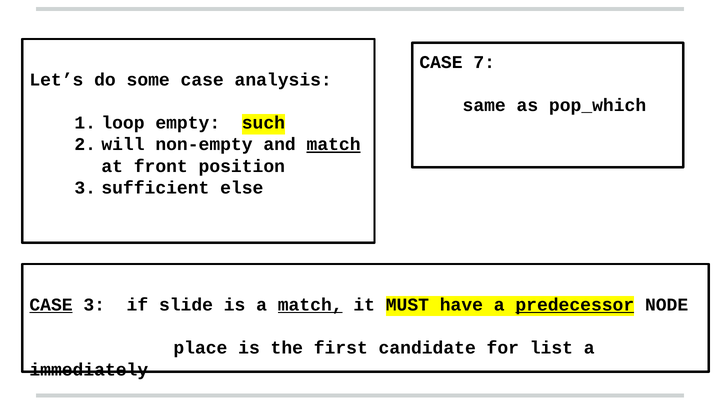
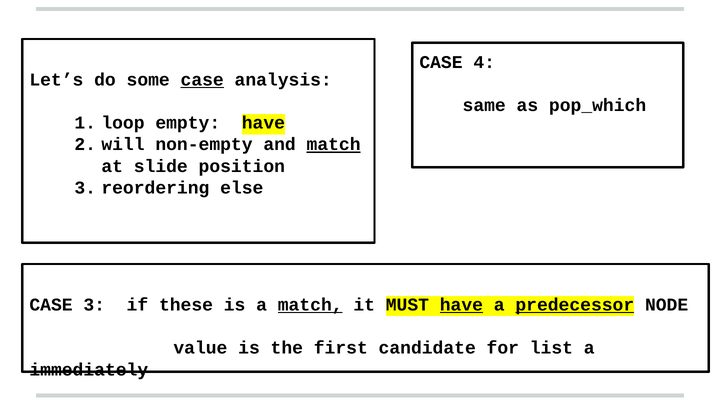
7: 7 -> 4 (484, 62)
case underline: none -> present (202, 80)
empty such: such -> have (263, 123)
front: front -> slide (161, 166)
sufficient: sufficient -> reordering (155, 188)
CASE underline: present -> none (51, 305)
slide: slide -> these (186, 305)
have underline: none -> present (461, 305)
place: place -> value (200, 348)
